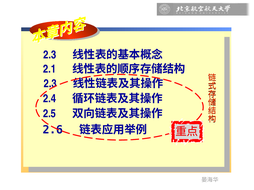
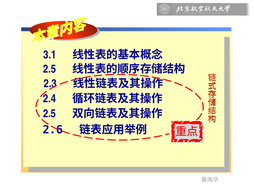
2.3: 2.3 -> 3.1 (50, 55)
2.1: 2.1 -> 2.5 (50, 69)
